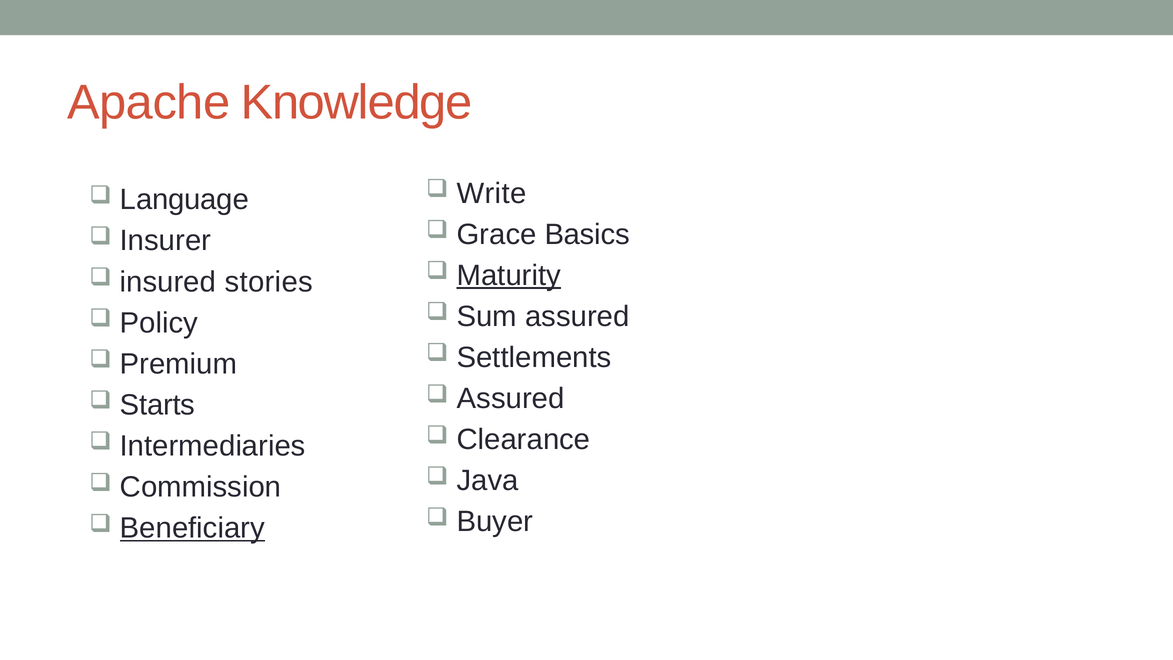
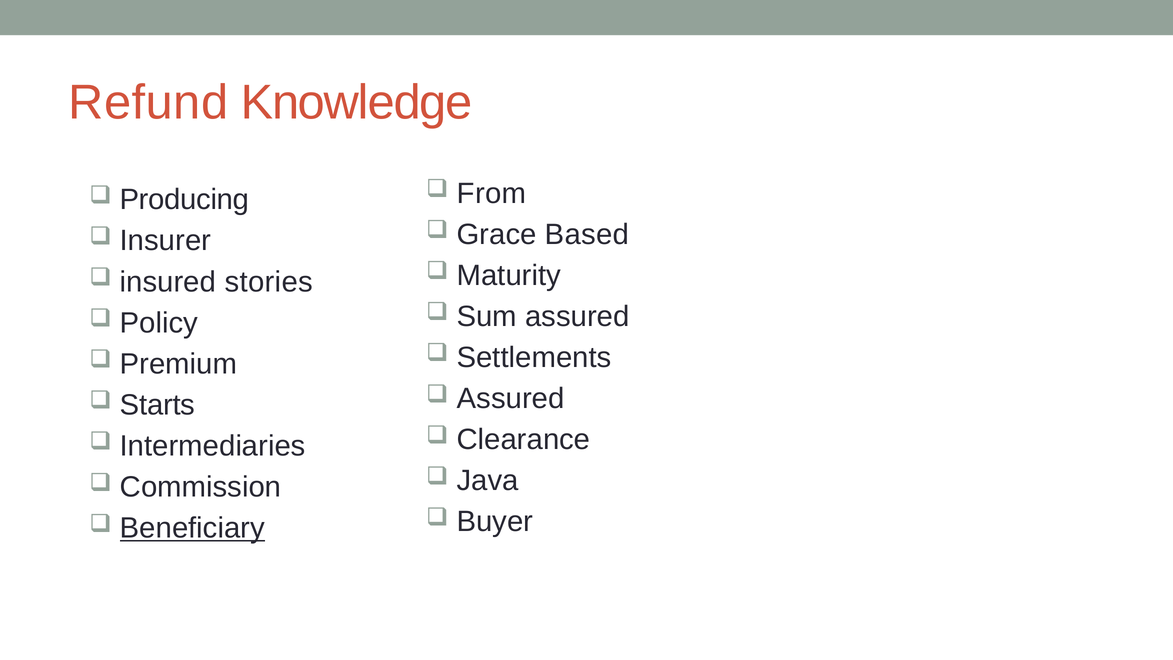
Apache: Apache -> Refund (148, 102)
Write: Write -> From (492, 193)
Language: Language -> Producing (184, 200)
Basics: Basics -> Based (587, 234)
Maturity underline: present -> none (509, 275)
